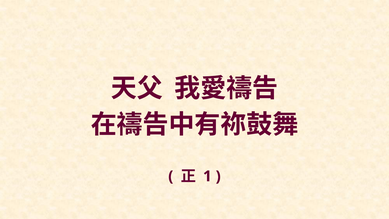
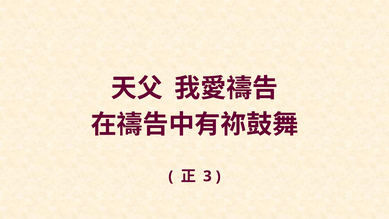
1: 1 -> 3 (207, 176)
